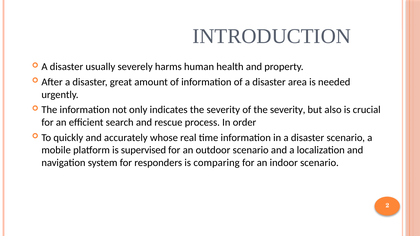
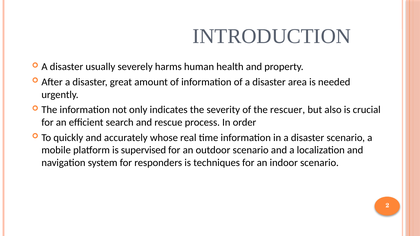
of the severity: severity -> rescuer (288, 110)
comparing: comparing -> techniques (217, 163)
